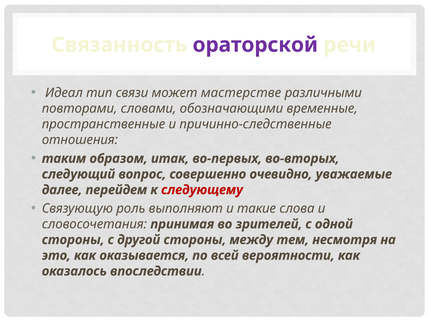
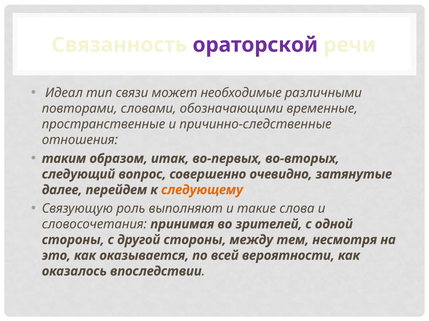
мастерстве: мастерстве -> необходимые (241, 93)
уважаемые: уважаемые -> затянутые (354, 175)
следующему colour: red -> orange (202, 190)
